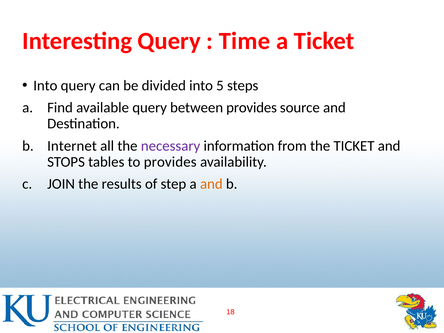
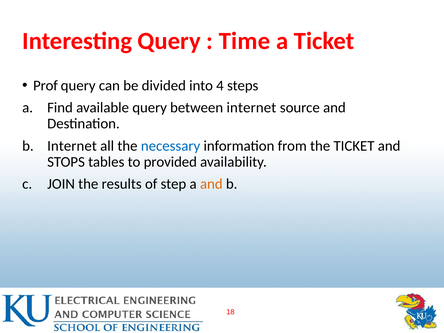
Into: Into -> Prof (45, 86)
5: 5 -> 4 (220, 86)
between provides: provides -> internet (251, 108)
necessary colour: purple -> blue (171, 146)
to provides: provides -> provided (170, 162)
